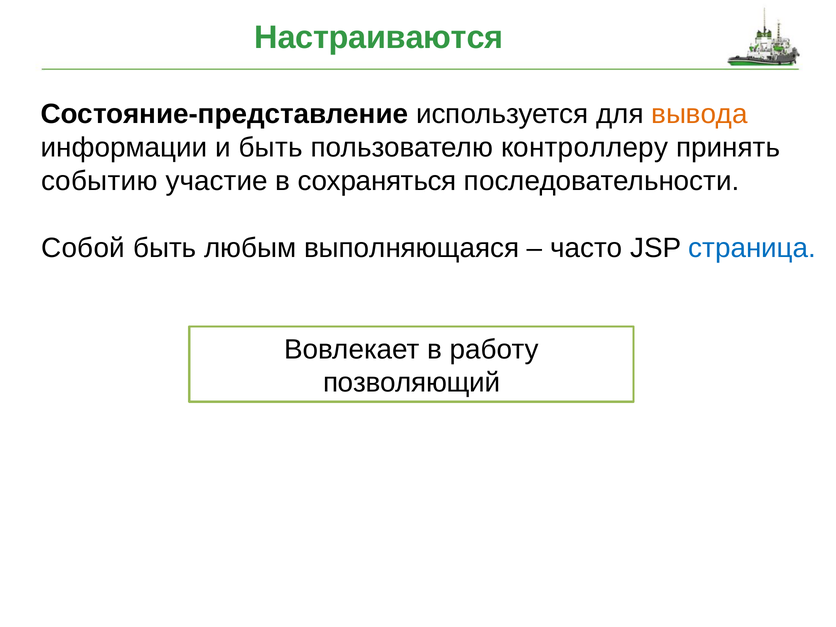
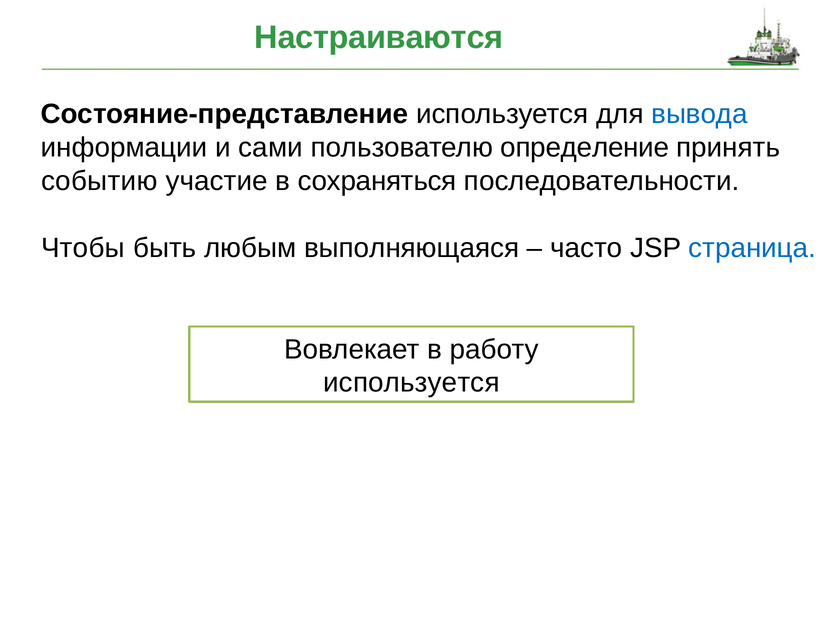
вывода colour: orange -> blue (699, 114)
и быть: быть -> сами (271, 148)
контроллеру: контроллеру -> определение (585, 148)
Собой: Собой -> Чтобы (83, 248)
позволяющий: позволяющий -> используется (411, 383)
